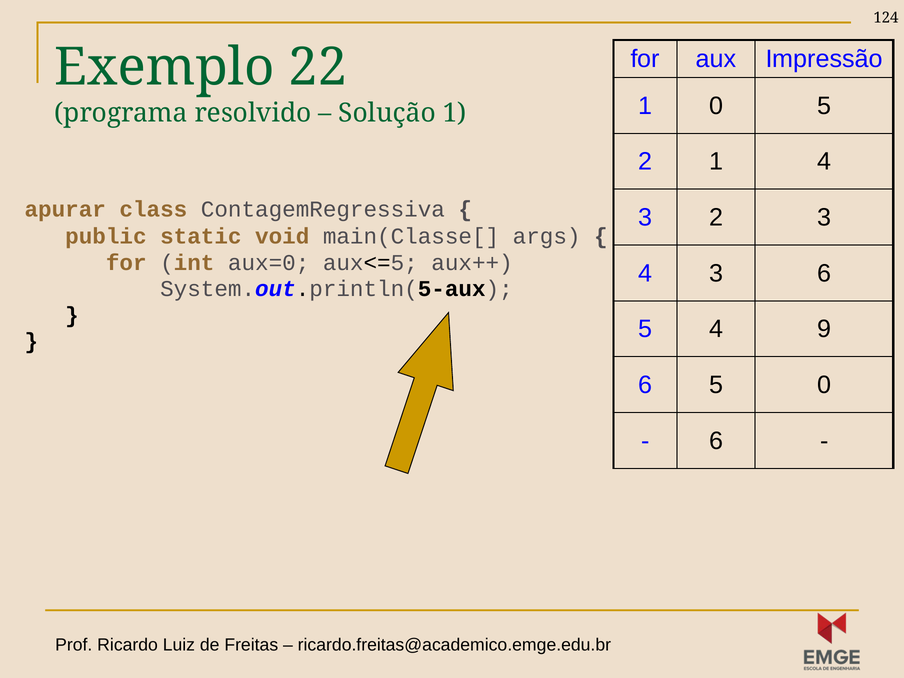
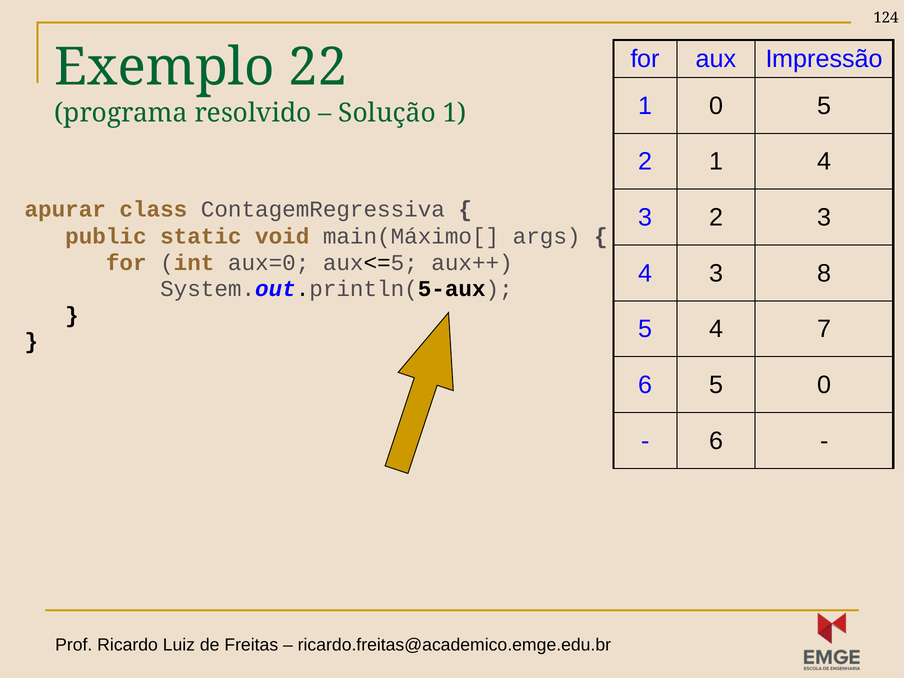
main(Classe[: main(Classe[ -> main(Máximo[ (411, 236)
3 6: 6 -> 8 (824, 273)
9: 9 -> 7 (824, 329)
